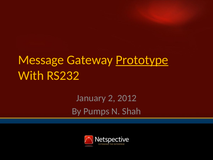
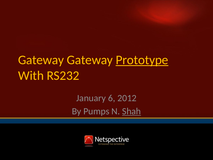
Message: Message -> Gateway (41, 60)
2: 2 -> 6 (112, 98)
Shah underline: none -> present (132, 111)
